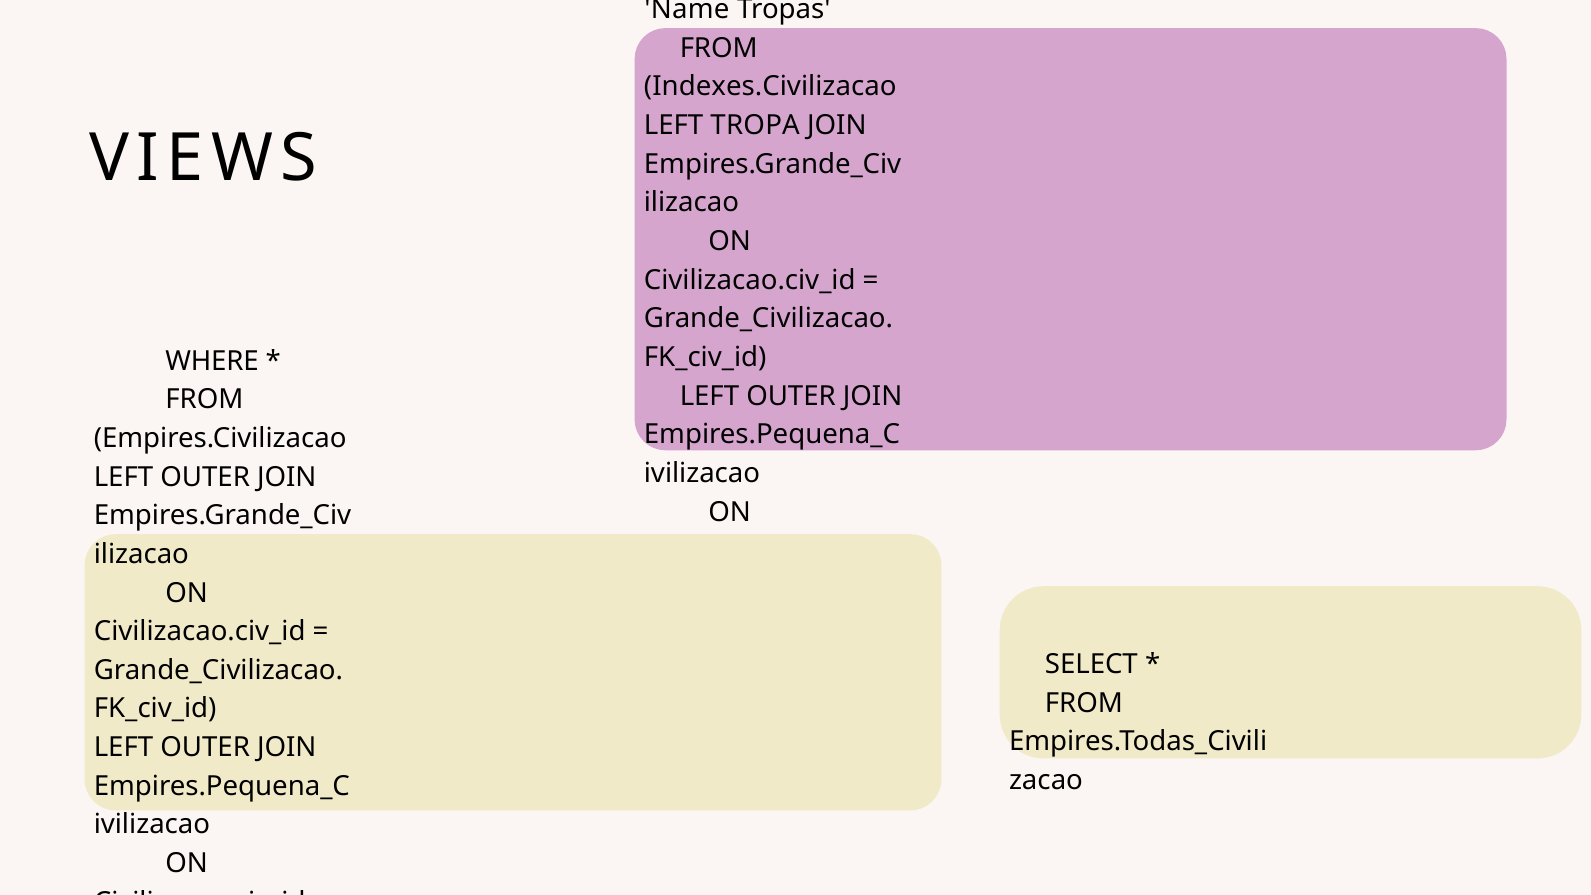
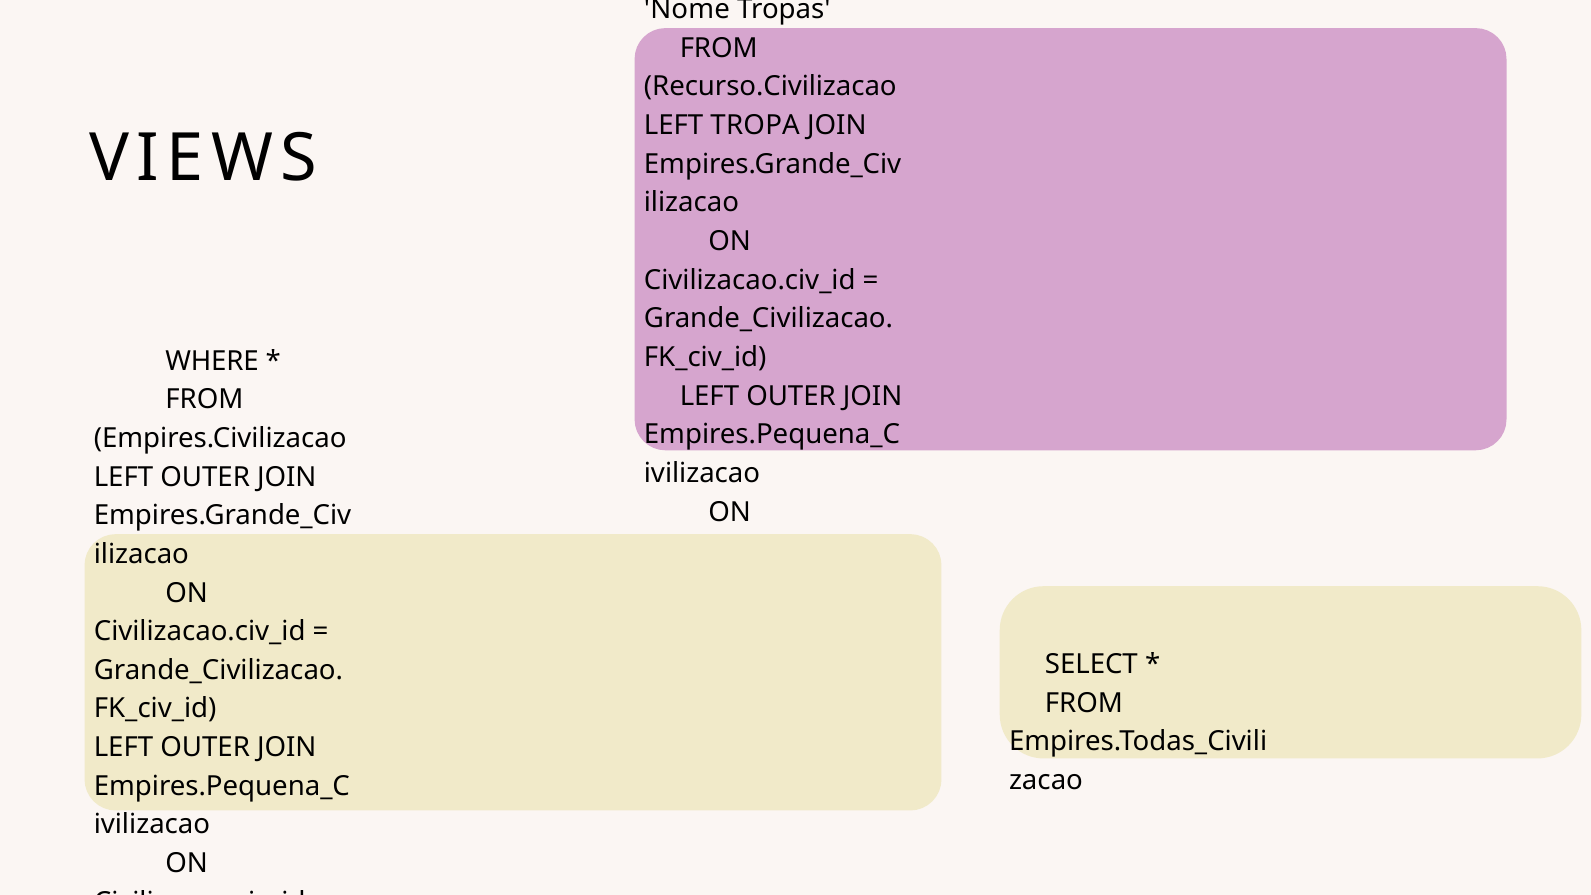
Name: Name -> Nome (687, 10)
Indexes.Civilizacao: Indexes.Civilizacao -> Recurso.Civilizacao (770, 87)
